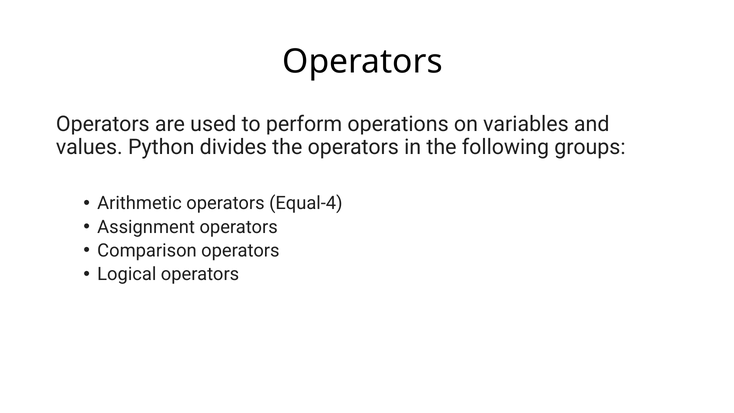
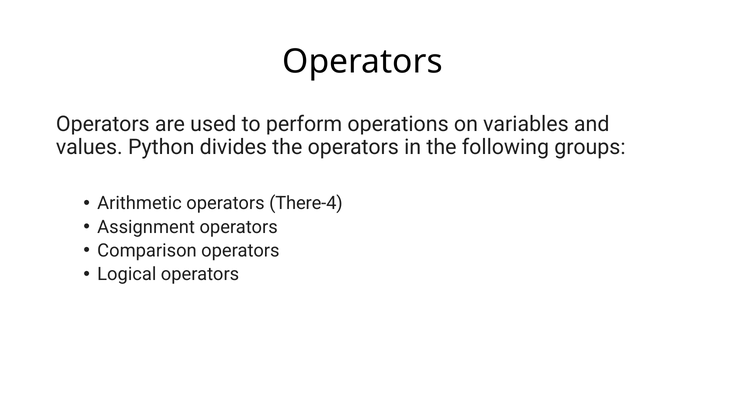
Equal-4: Equal-4 -> There-4 (306, 203)
